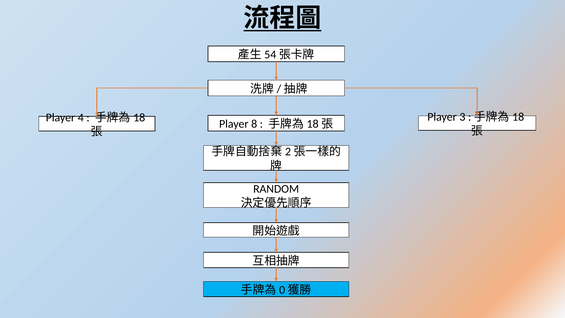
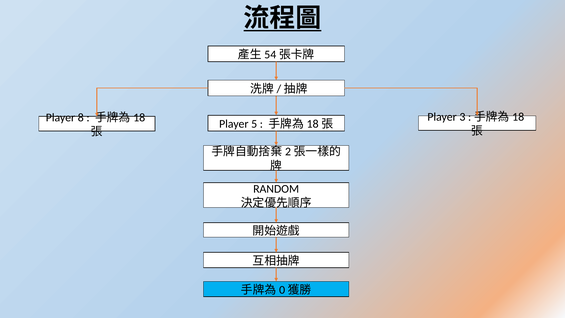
4: 4 -> 8 (81, 117)
8: 8 -> 5 (254, 124)
